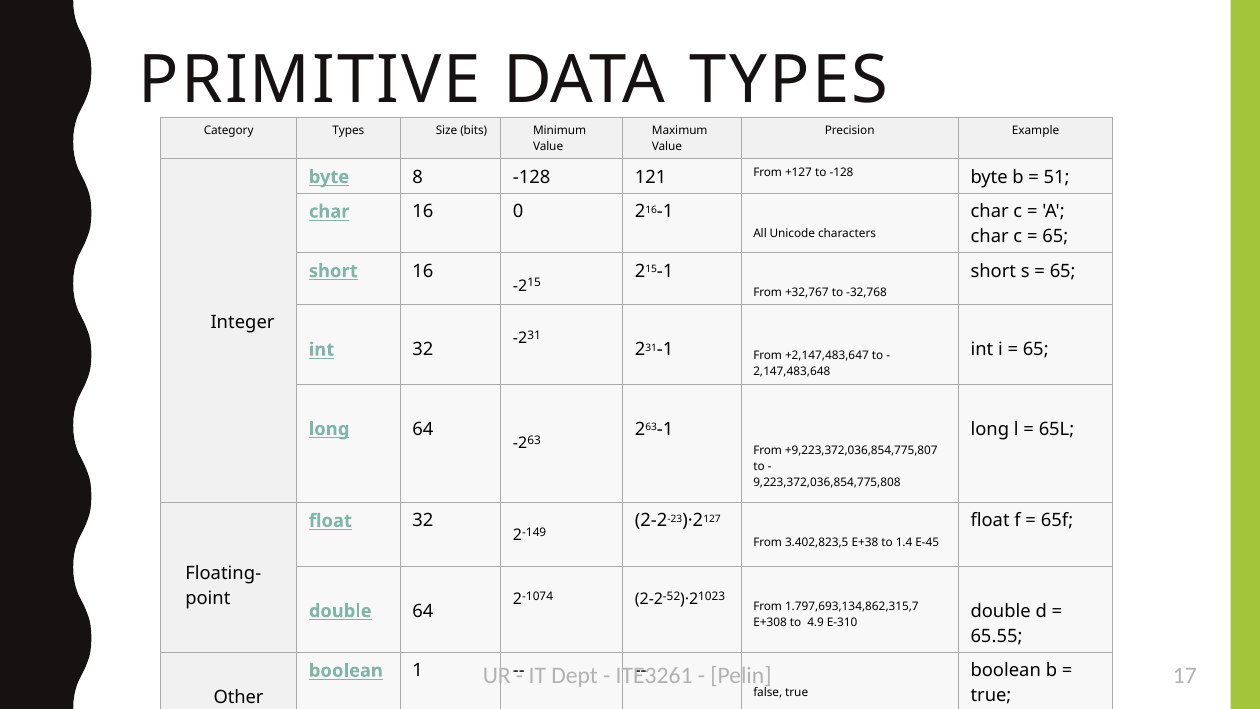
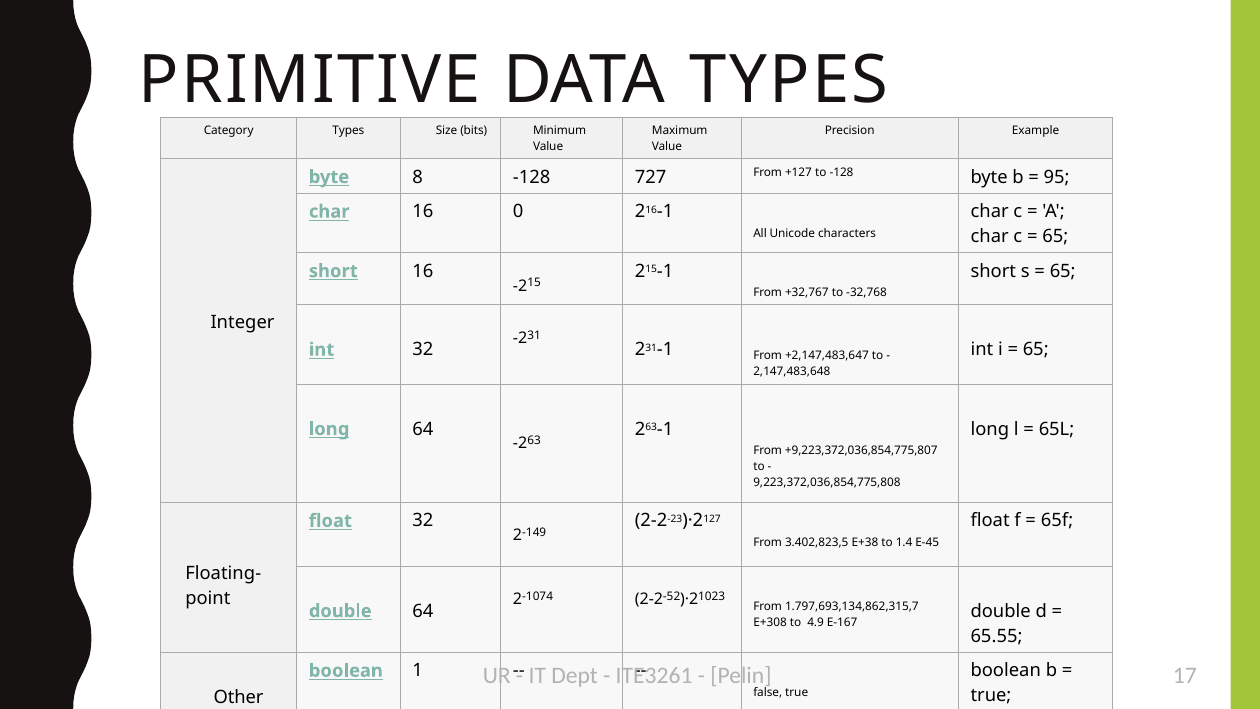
121: 121 -> 727 (651, 177)
51: 51 -> 95 (1057, 177)
E-310: E-310 -> E-167 (842, 622)
